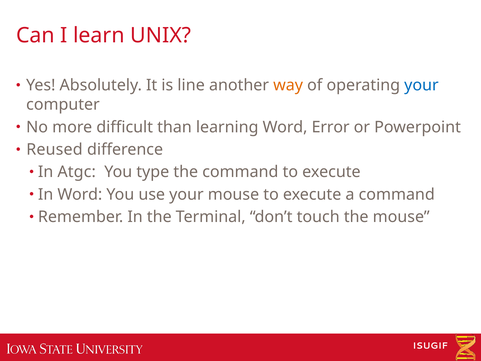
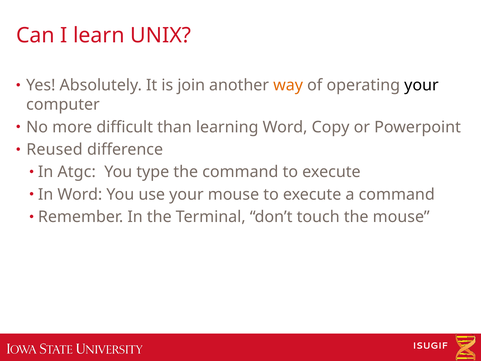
line: line -> join (191, 85)
your colour: blue -> black (421, 85)
Error: Error -> Copy (331, 127)
